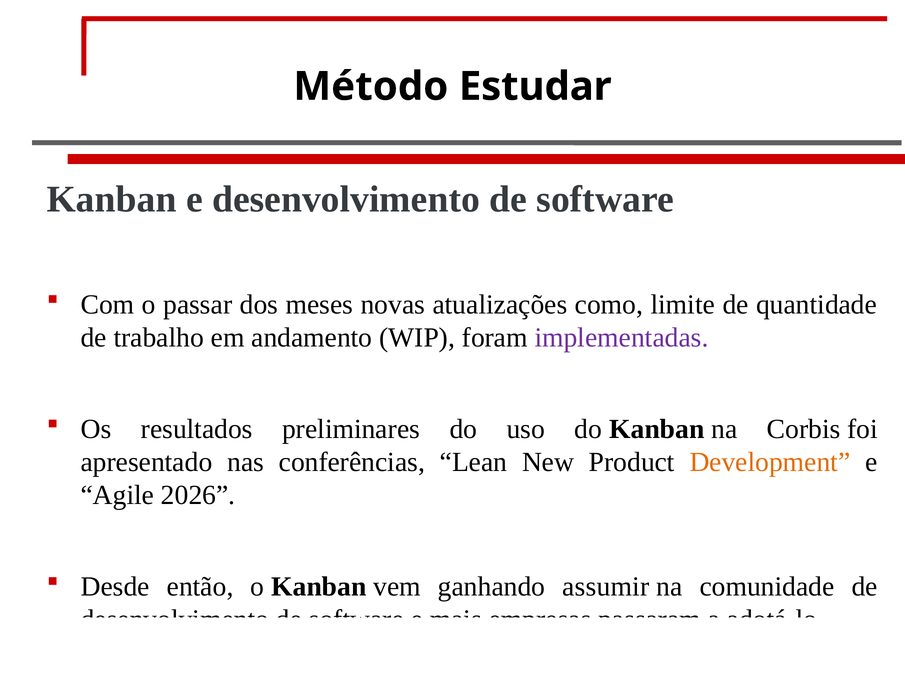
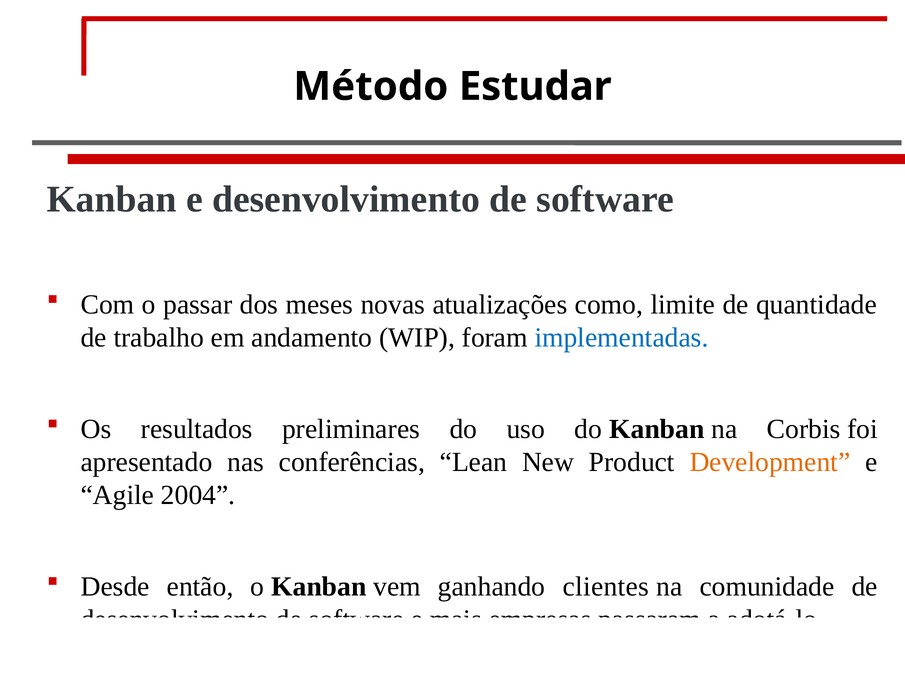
implementadas colour: purple -> blue (621, 338)
2026: 2026 -> 2004 (198, 495)
assumir: assumir -> clientes (606, 586)
